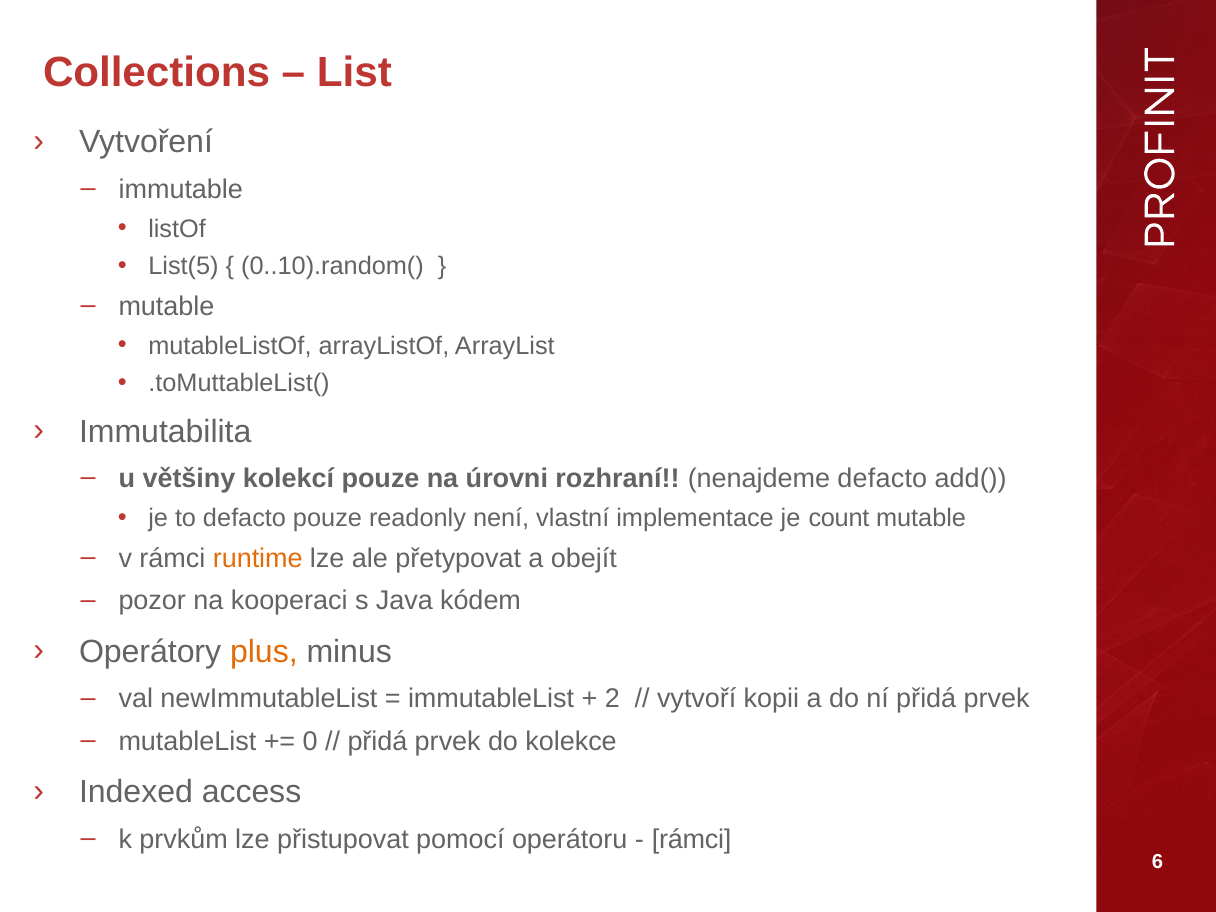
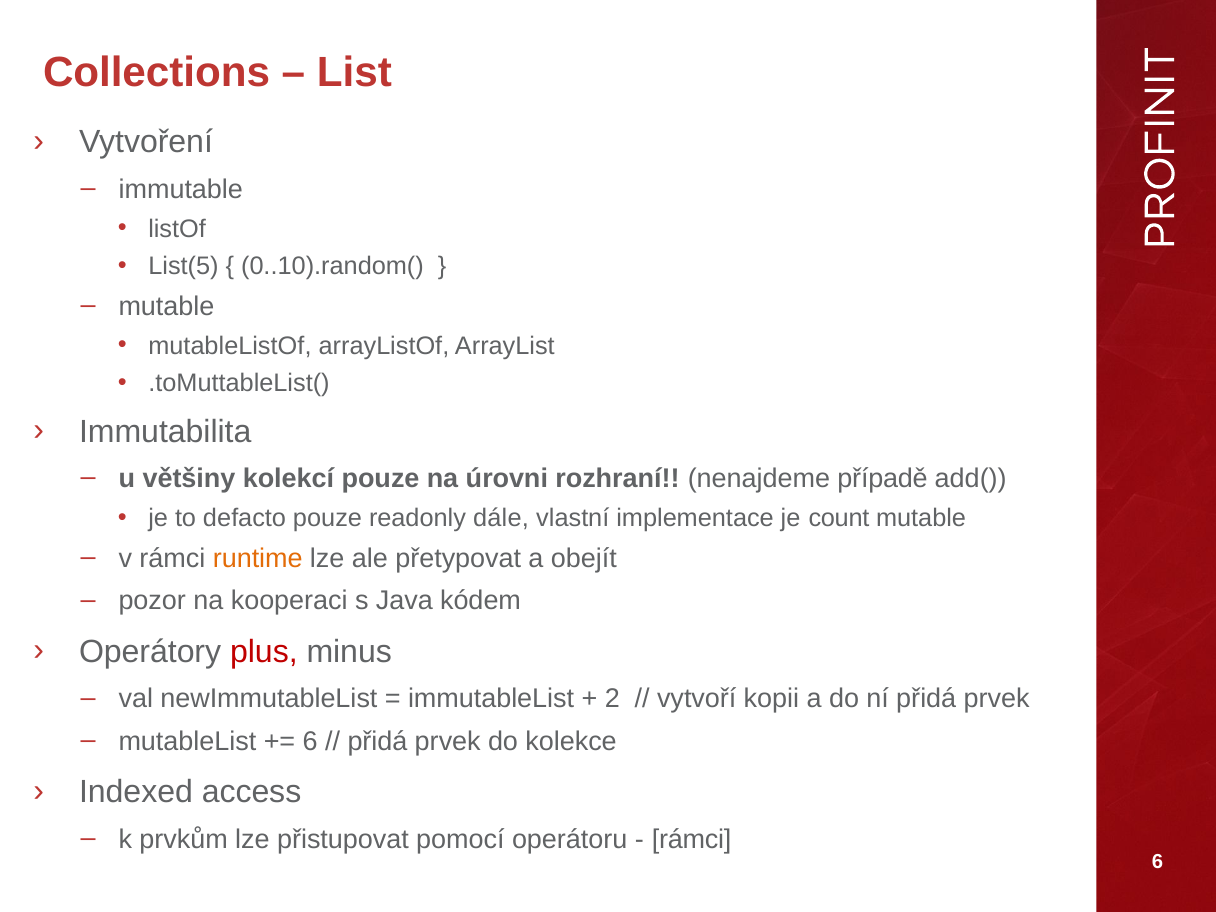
nenajdeme defacto: defacto -> případě (883, 479)
není: není -> dále (501, 518)
plus colour: orange -> red (264, 652)
0: 0 -> 6 (310, 741)
